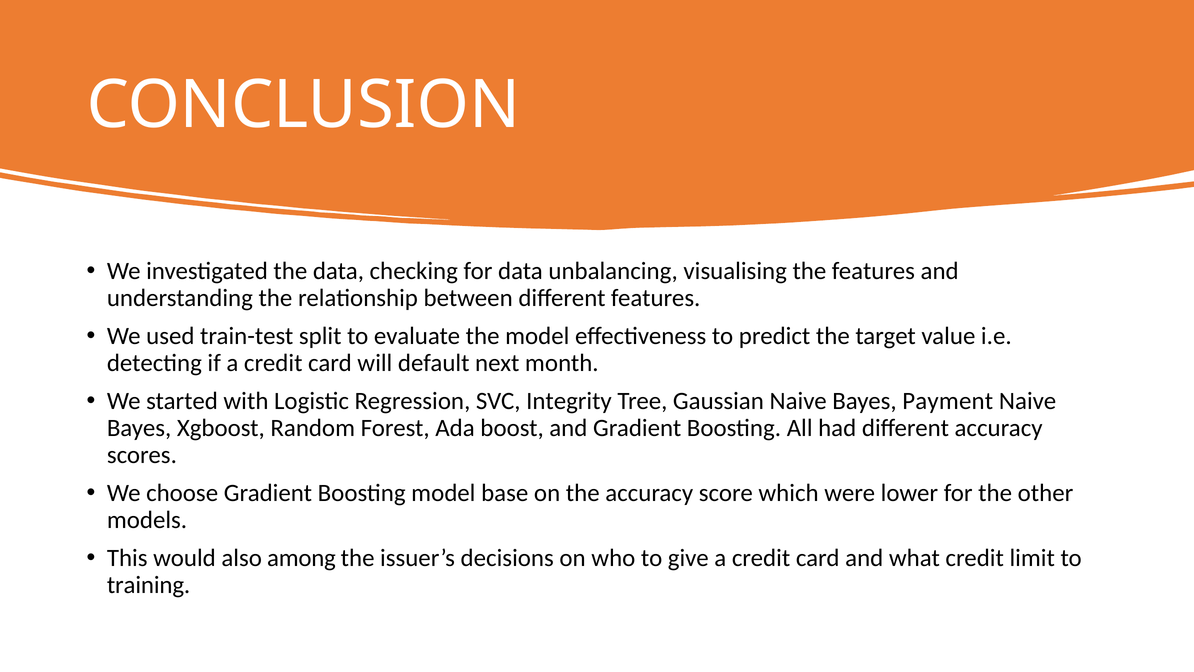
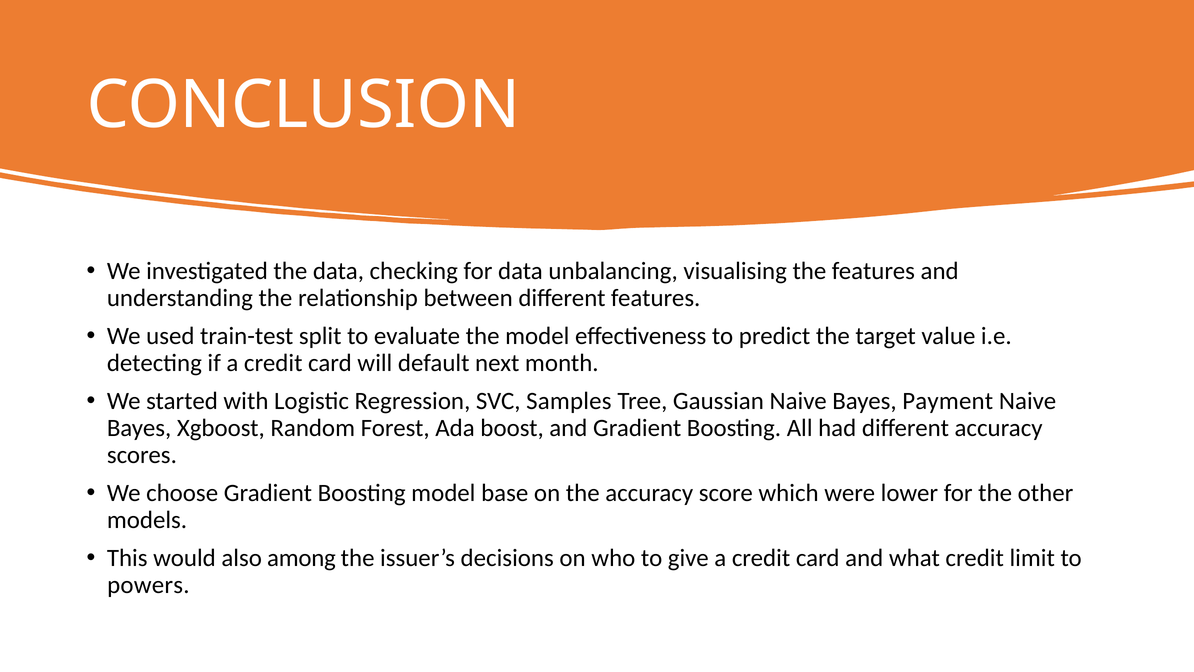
Integrity: Integrity -> Samples (569, 401)
training: training -> powers (148, 585)
